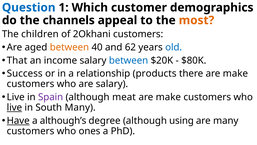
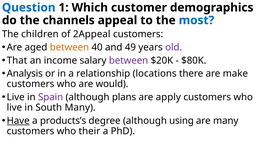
most colour: orange -> blue (196, 20)
2Okhani: 2Okhani -> 2Appeal (92, 34)
62: 62 -> 49 (130, 47)
old colour: blue -> purple (174, 47)
between colour: blue -> purple (129, 60)
Success: Success -> Analysis (25, 73)
products: products -> locations (155, 73)
are salary: salary -> would (112, 84)
meat: meat -> plans (124, 97)
make: make -> apply (168, 97)
live underline: present -> none (14, 107)
although’s: although’s -> products’s (63, 120)
ones: ones -> their (89, 131)
